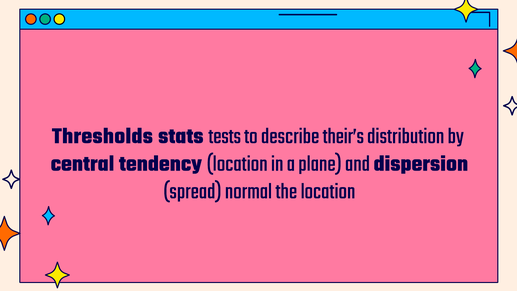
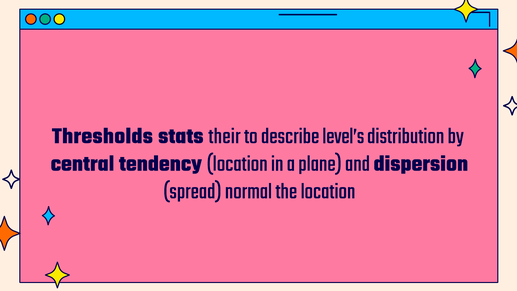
tests: tests -> their (224, 136)
their’s: their’s -> level’s (343, 136)
